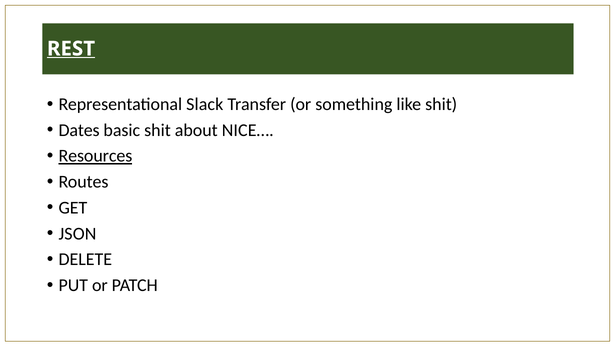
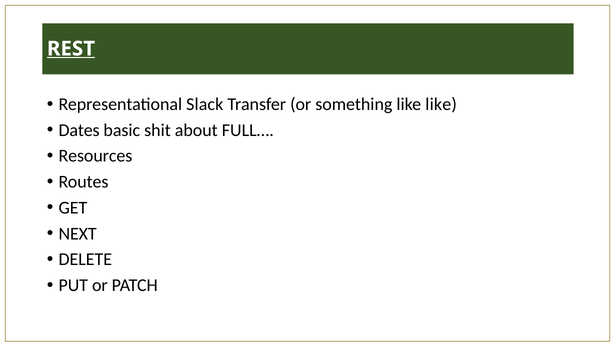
like shit: shit -> like (441, 104)
NICE…: NICE… -> FULL… (248, 130)
Resources underline: present -> none (95, 156)
JSON: JSON -> NEXT (78, 233)
